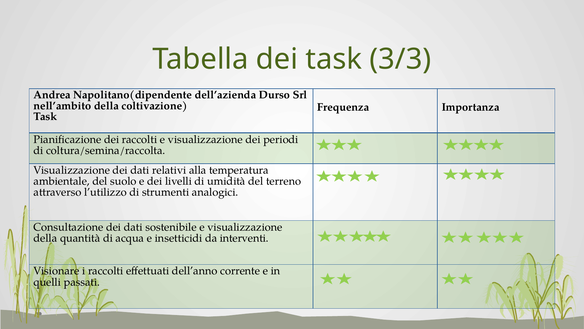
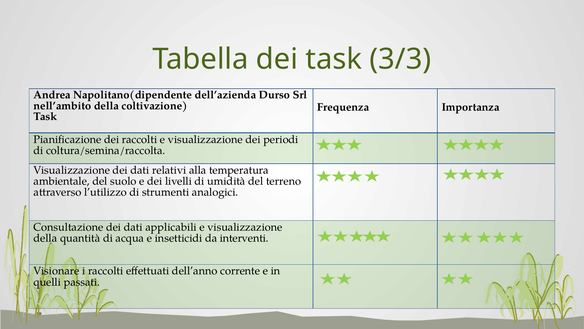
sostenibile: sostenibile -> applicabili (171, 227)
